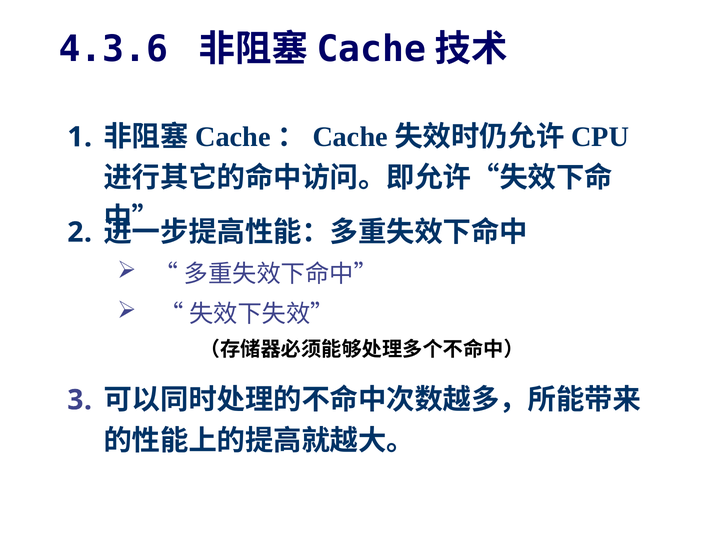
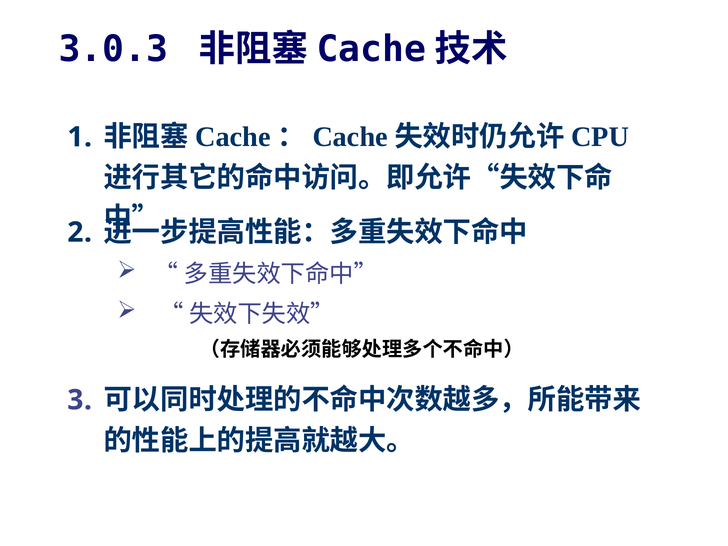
4.3.6: 4.3.6 -> 3.0.3 (113, 49)
